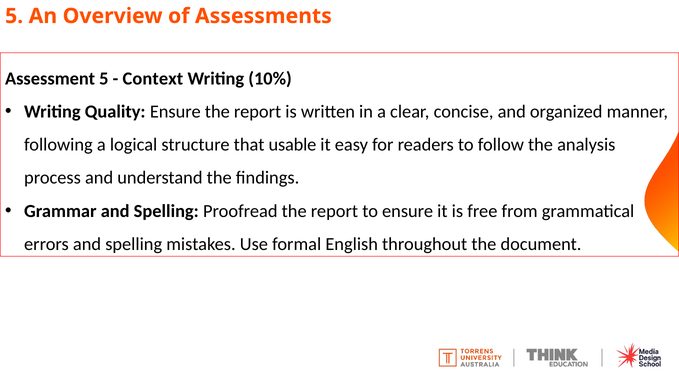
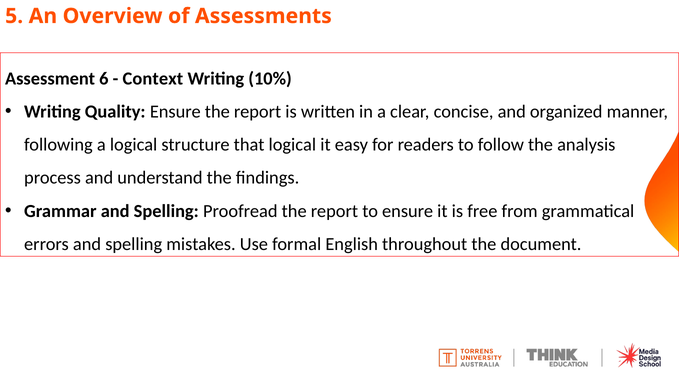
Assessment 5: 5 -> 6 (104, 79)
that usable: usable -> logical (292, 145)
